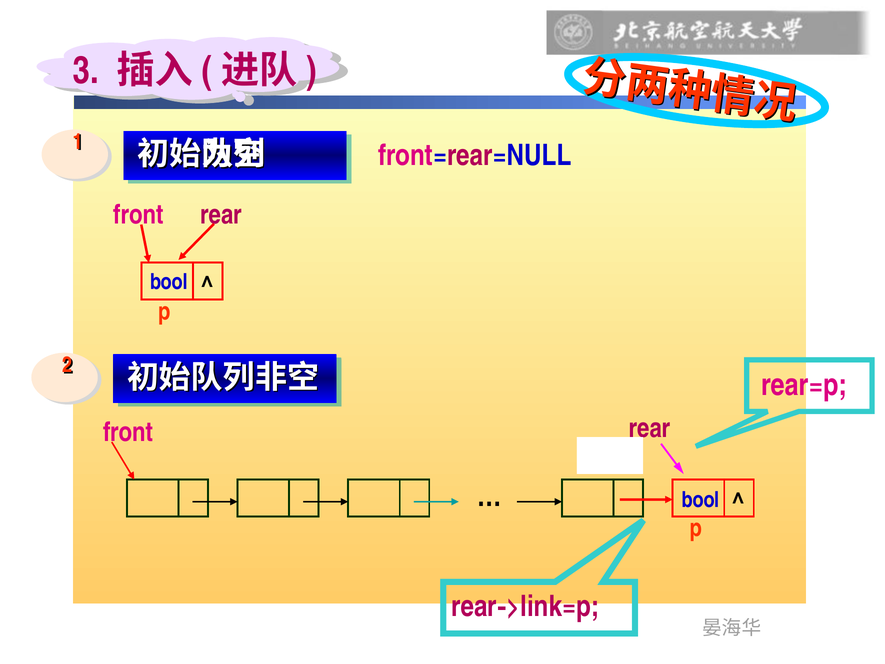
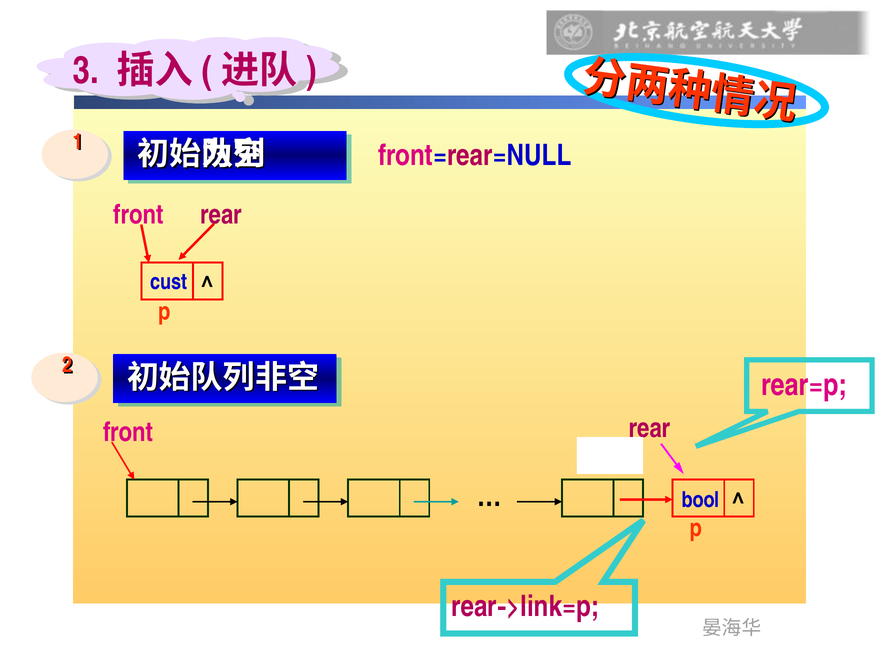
bool: bool -> cust (169, 282)
